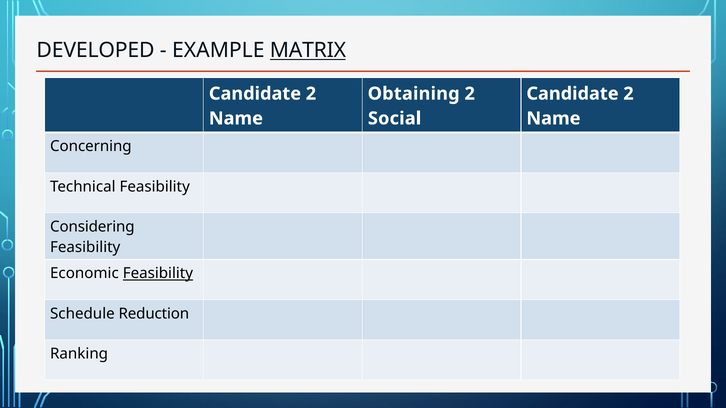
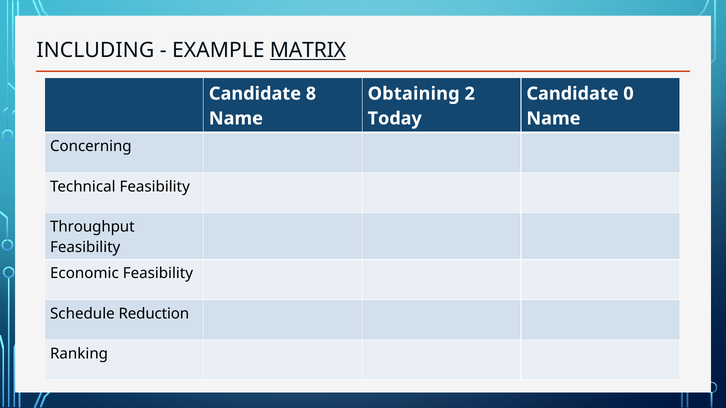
DEVELOPED: DEVELOPED -> INCLUDING (95, 51)
2: 2 -> 8 (311, 94)
2: 2 -> 0 (628, 94)
Social: Social -> Today (395, 119)
Considering: Considering -> Throughput (92, 227)
Feasibility underline: present -> none (158, 274)
